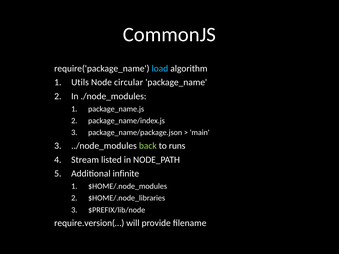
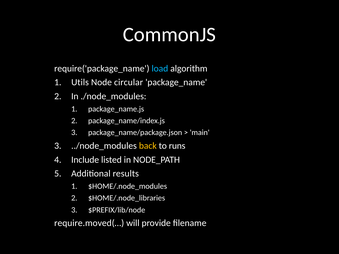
back colour: light green -> yellow (148, 146)
Stream: Stream -> Include (85, 160)
infinite: infinite -> results (126, 174)
require.version(…: require.version(… -> require.moved(… (89, 223)
